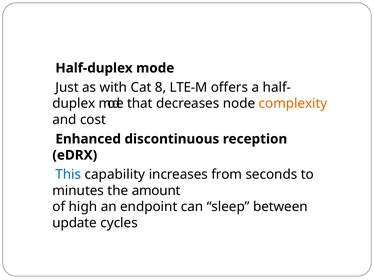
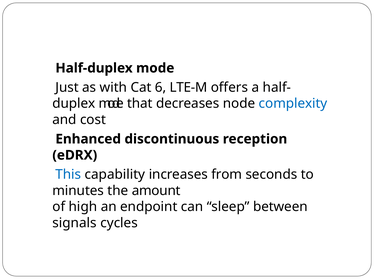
8: 8 -> 6 (161, 88)
complexity colour: orange -> blue (293, 104)
update: update -> signals (75, 223)
